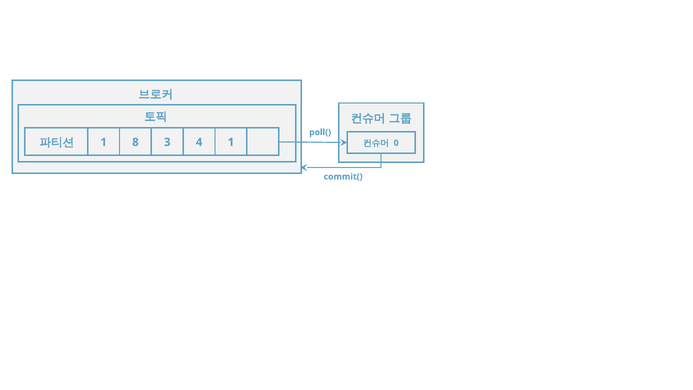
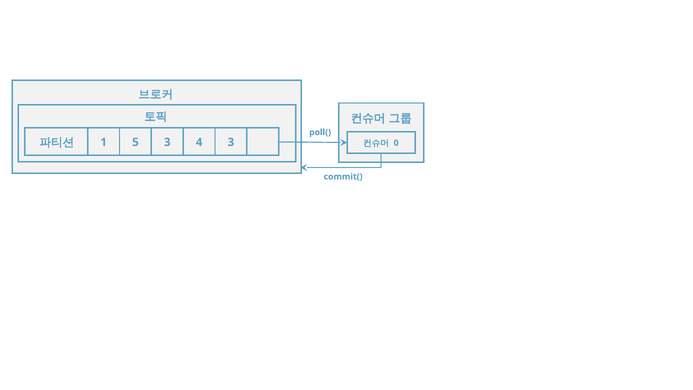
8: 8 -> 5 (135, 142)
4 1: 1 -> 3 (231, 142)
